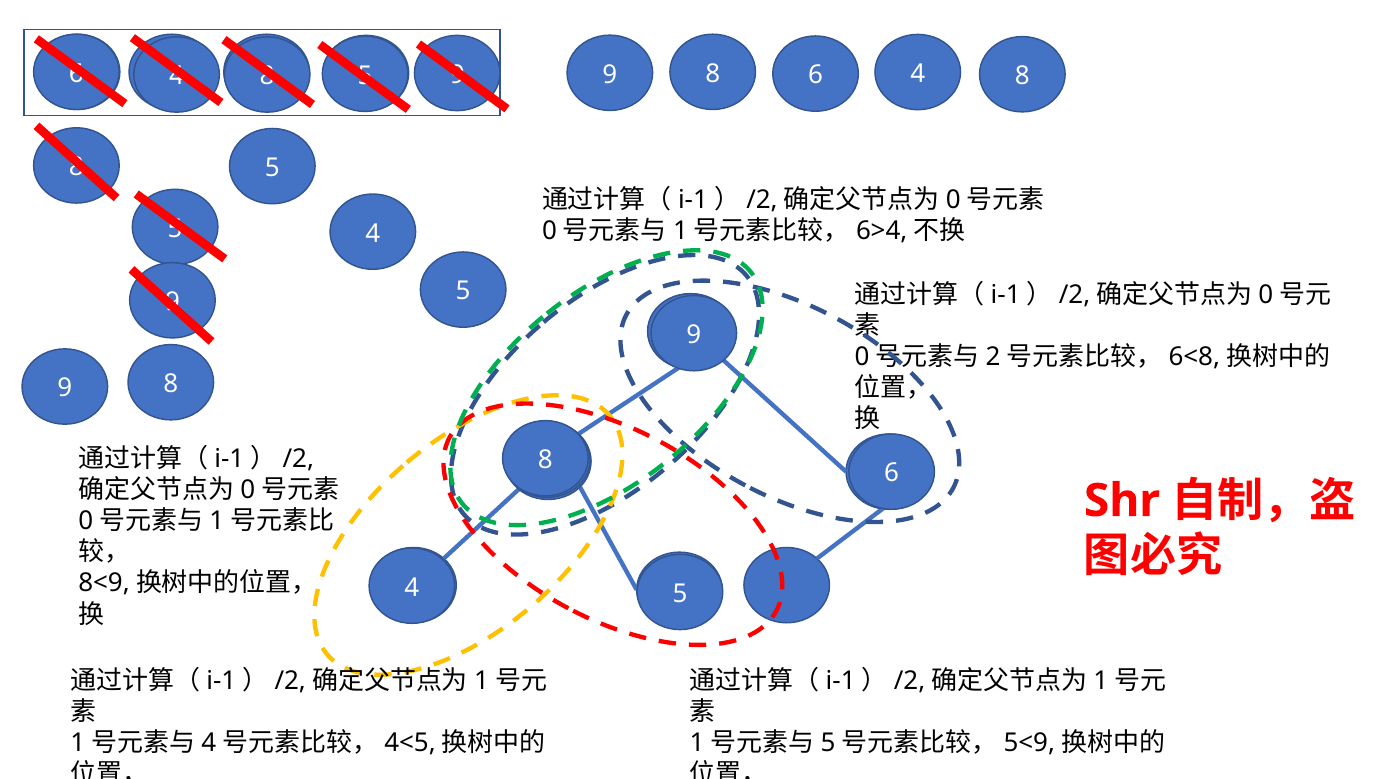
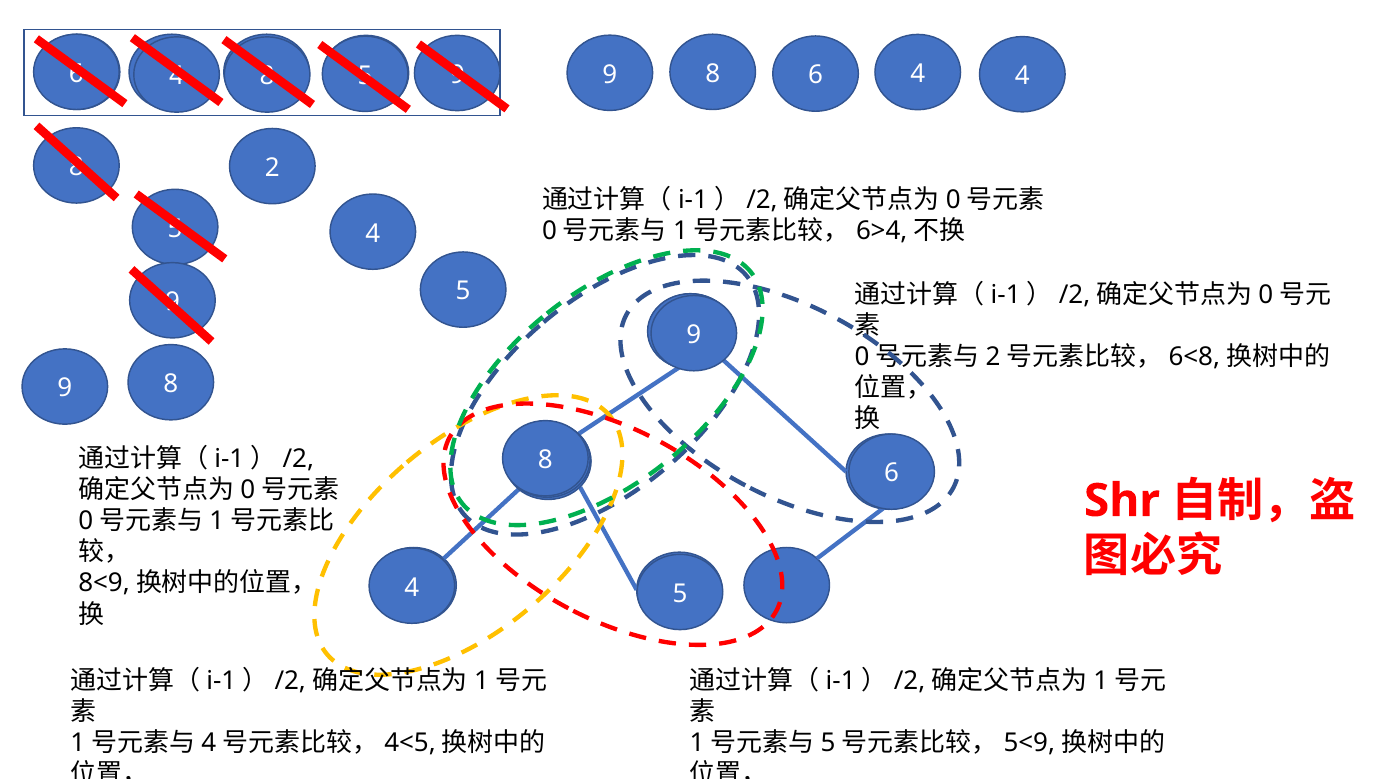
8 4 8: 8 -> 4 (1022, 76)
5: 5 -> 2 (272, 168)
